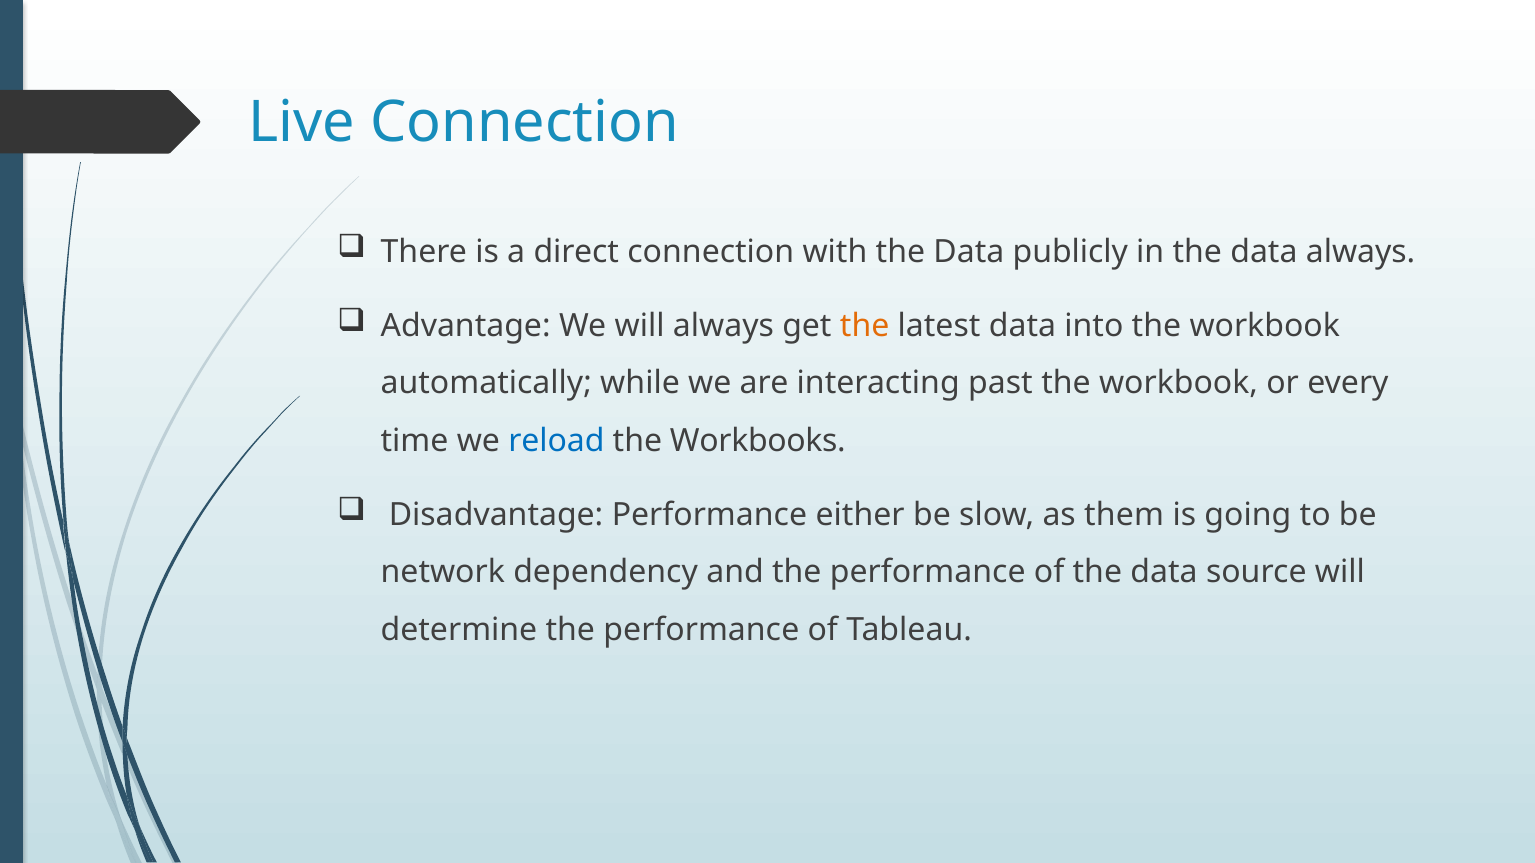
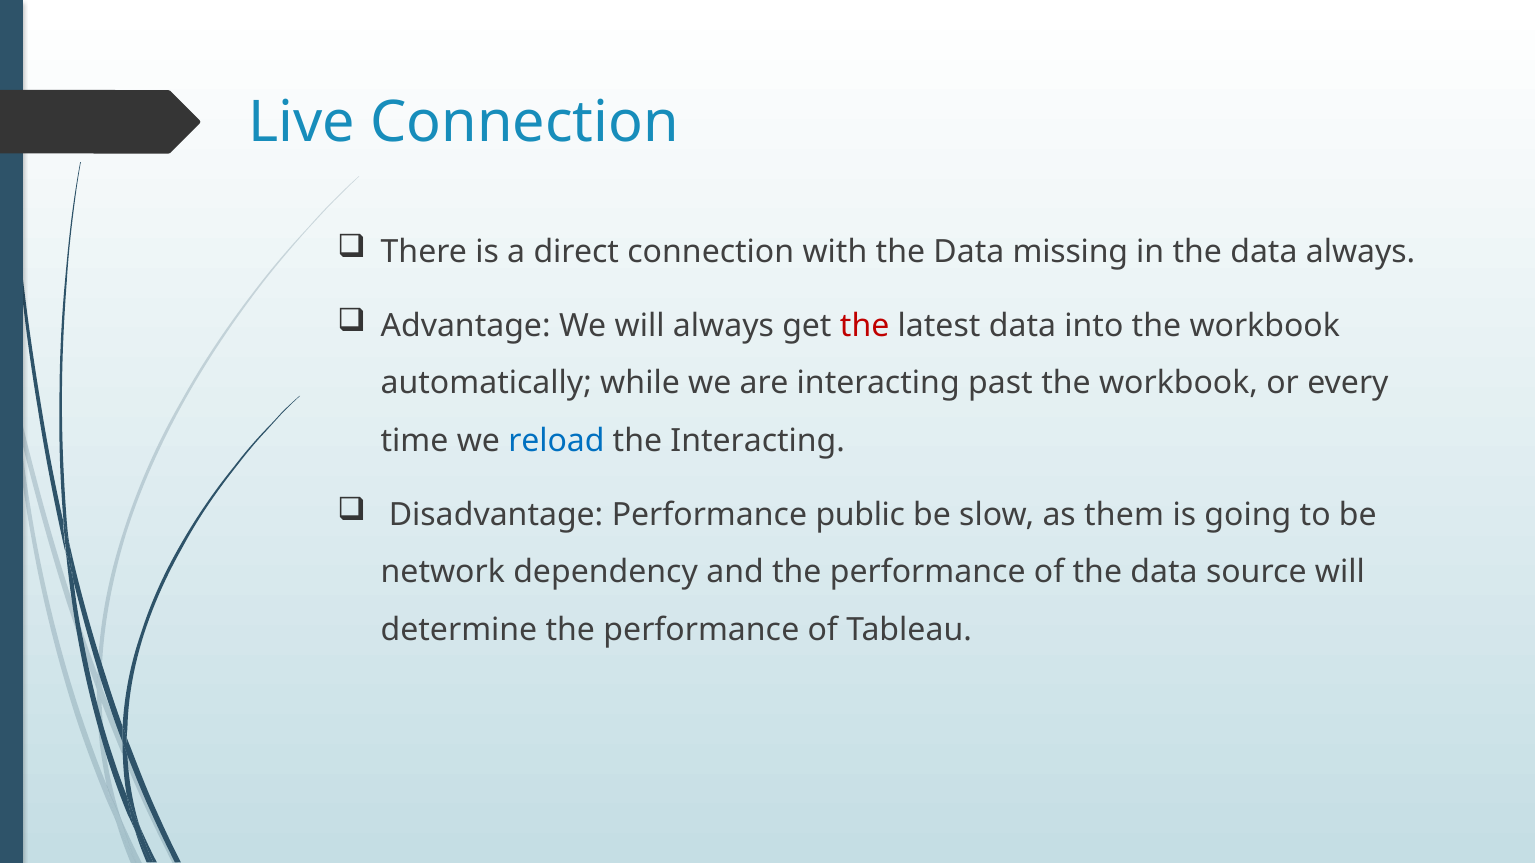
publicly: publicly -> missing (1070, 252)
the colour: orange -> red (865, 326)
the Workbooks: Workbooks -> Interacting (758, 441)
either: either -> public (860, 515)
